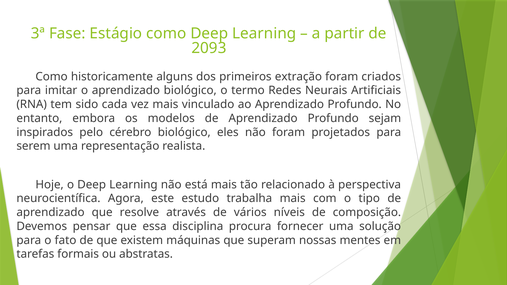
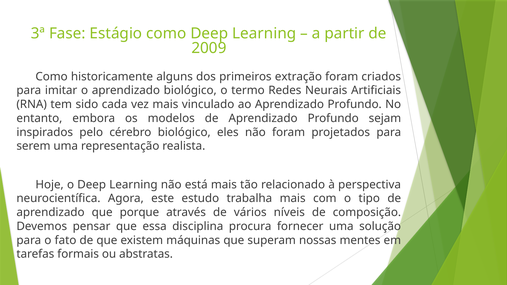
2093: 2093 -> 2009 (209, 48)
resolve: resolve -> porque (139, 213)
